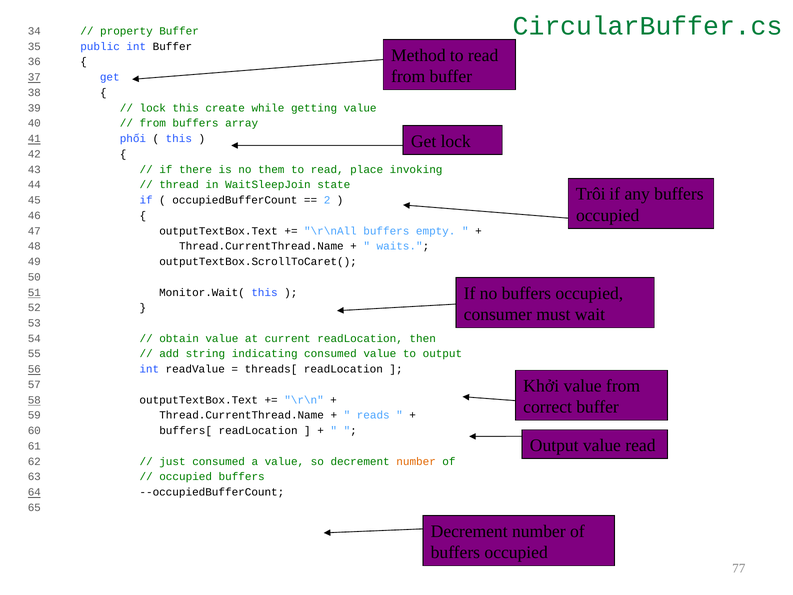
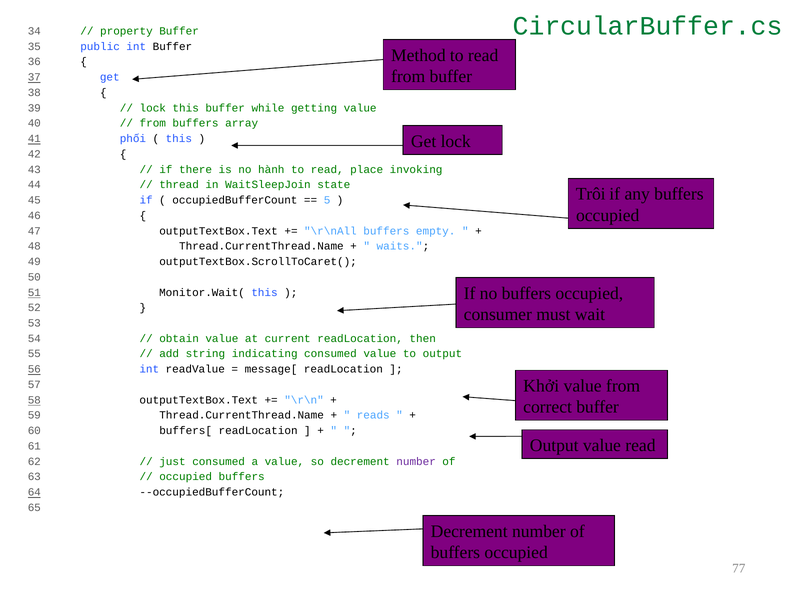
this create: create -> buffer (225, 108)
them: them -> hành (271, 169)
2: 2 -> 5 (327, 200)
threads[: threads[ -> message[ (271, 369)
number colour: orange -> purple (416, 461)
